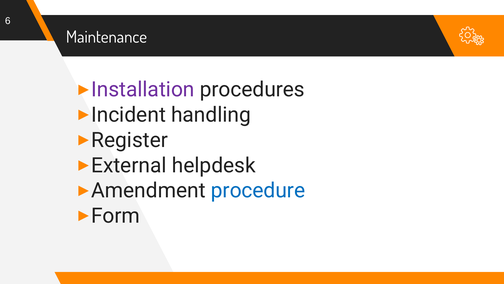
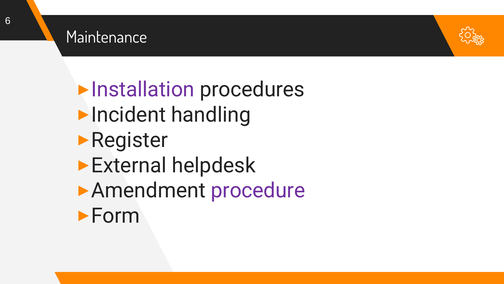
procedure colour: blue -> purple (258, 190)
